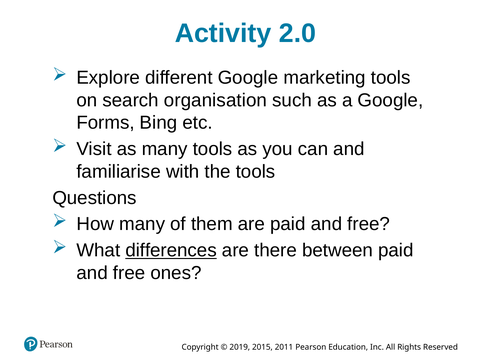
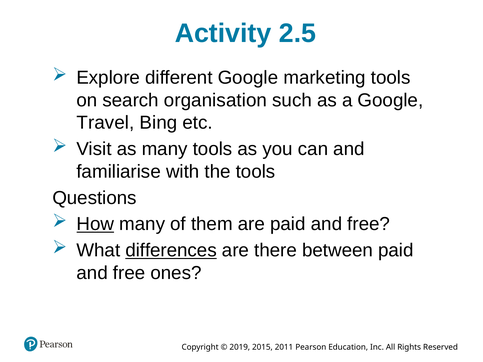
2.0: 2.0 -> 2.5 (298, 33)
Forms: Forms -> Travel (105, 123)
How underline: none -> present (95, 224)
